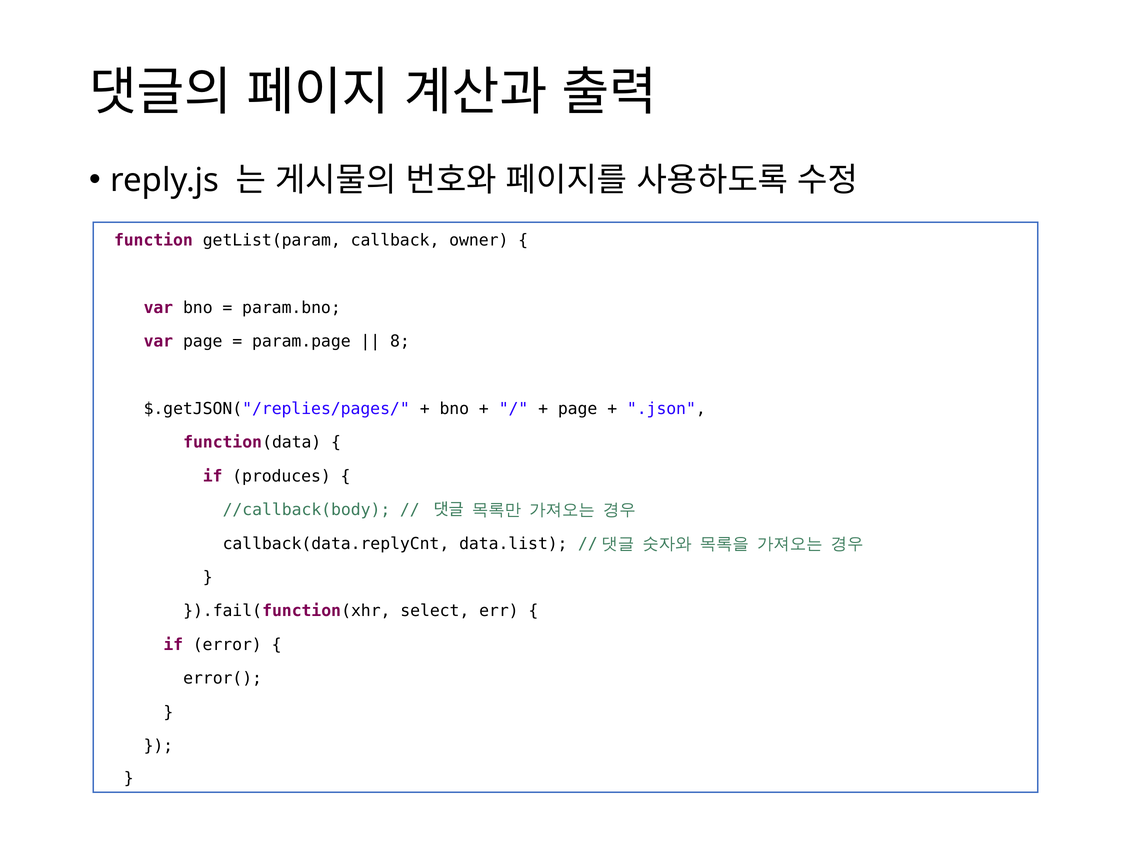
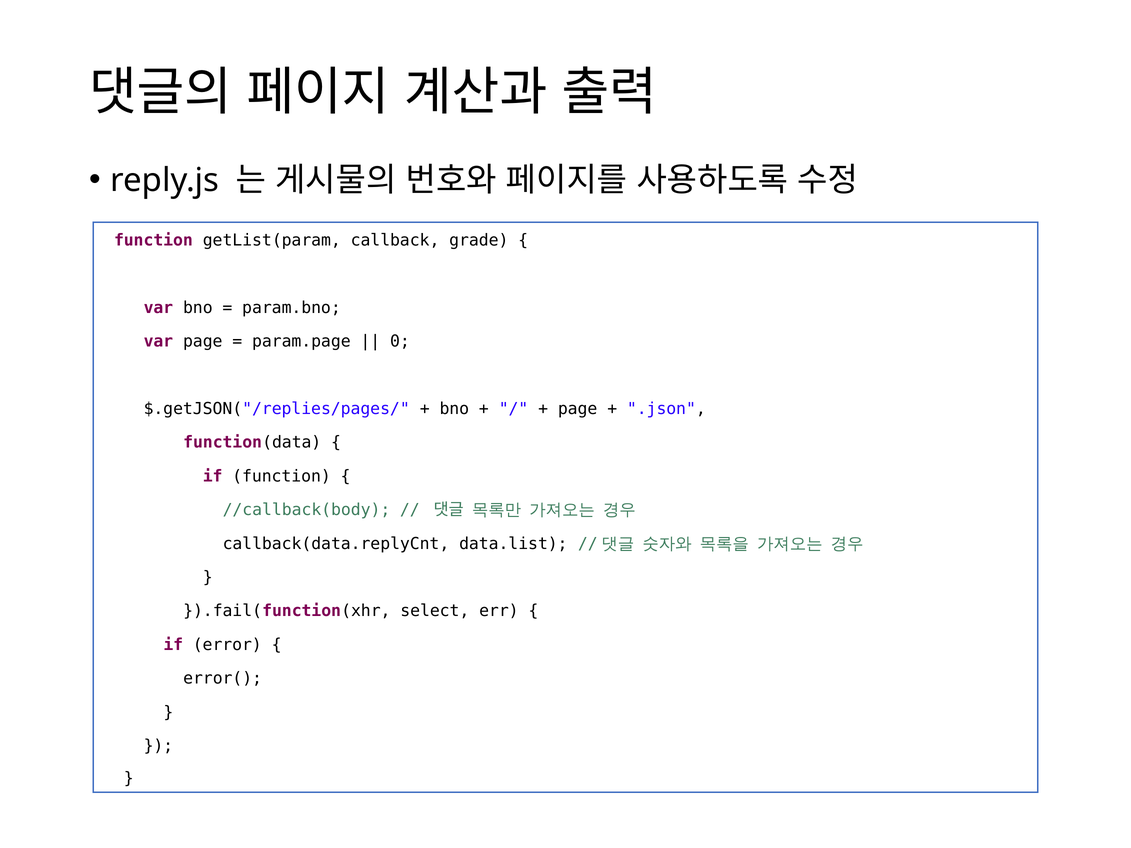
owner: owner -> grade (479, 240)
8: 8 -> 0 (400, 342)
if produces: produces -> function (282, 476)
